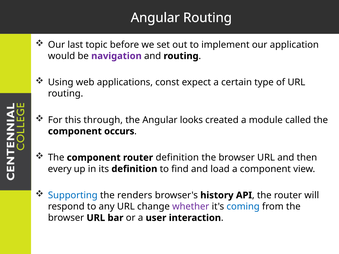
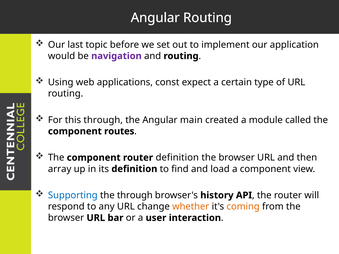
looks: looks -> main (191, 120)
occurs: occurs -> routes (119, 131)
every: every -> array (60, 169)
the renders: renders -> through (135, 195)
whether colour: purple -> orange (191, 207)
coming colour: blue -> orange (243, 207)
